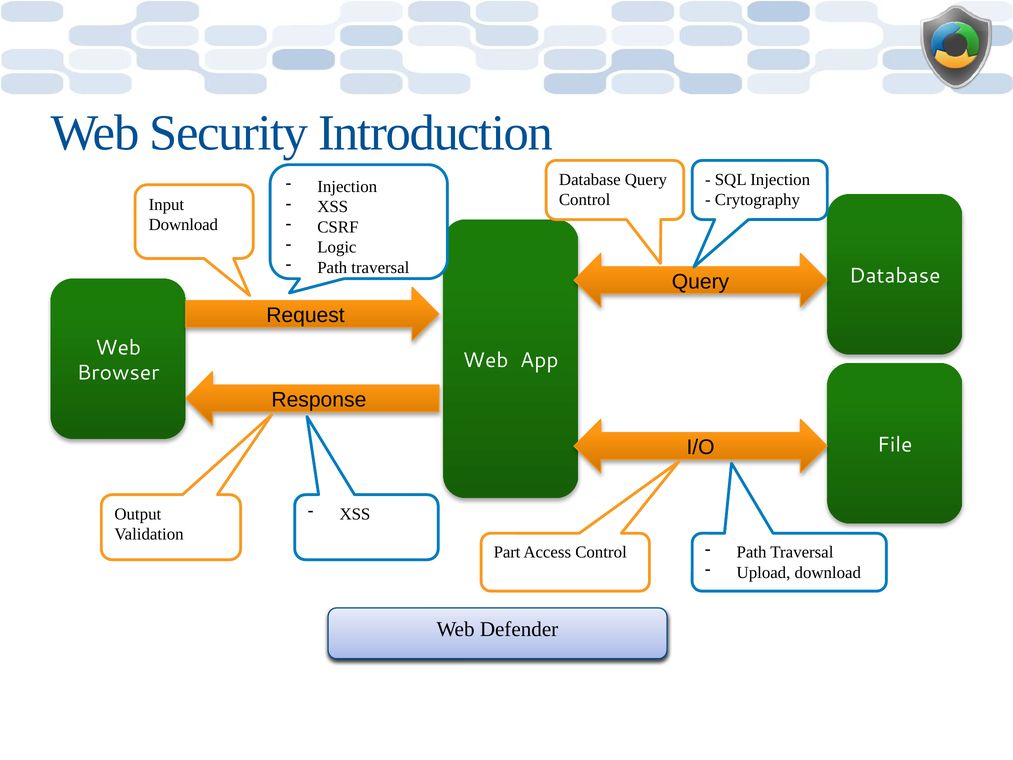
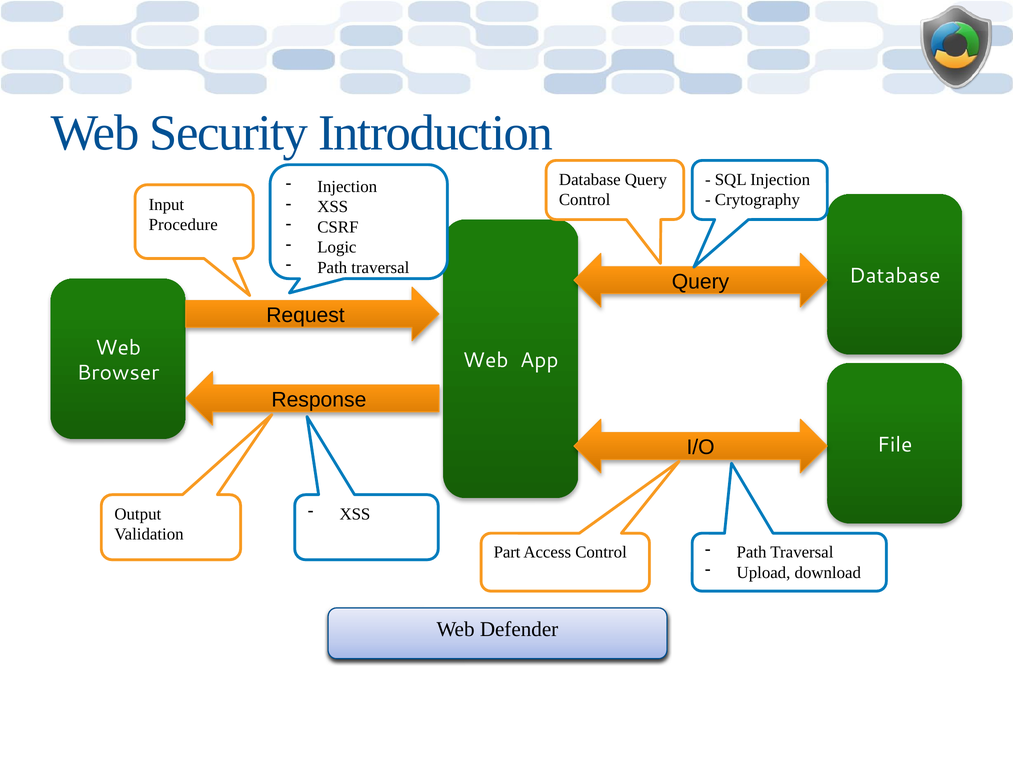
Download: Download -> Procedure (183, 225)
